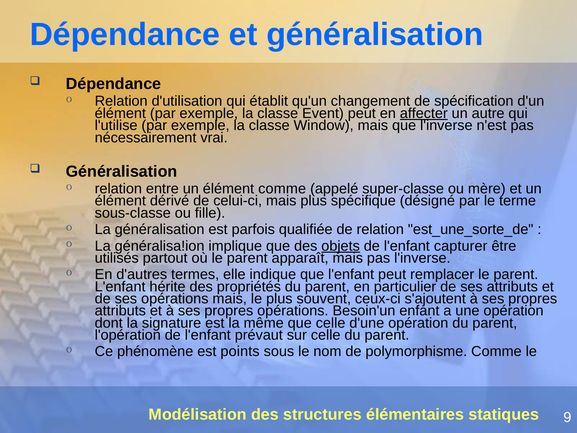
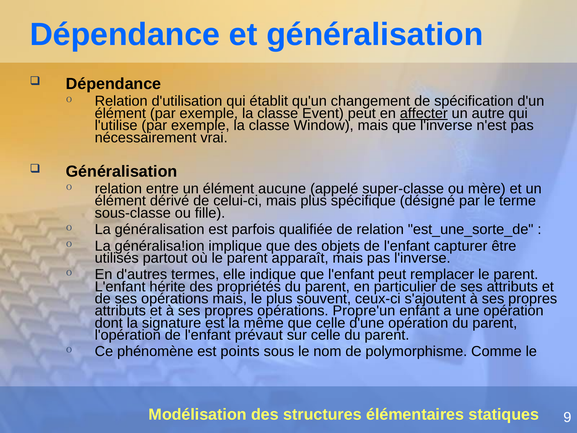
élément comme: comme -> aucune (282, 189)
objets underline: present -> none (341, 246)
Besoin'un: Besoin'un -> Propre'un (364, 311)
